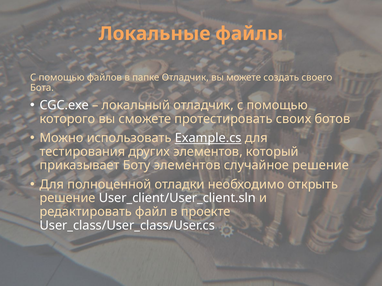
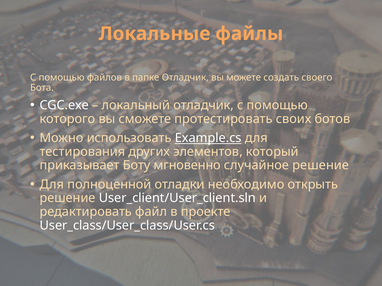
Боту элементов: элементов -> мгновенно (187, 166)
